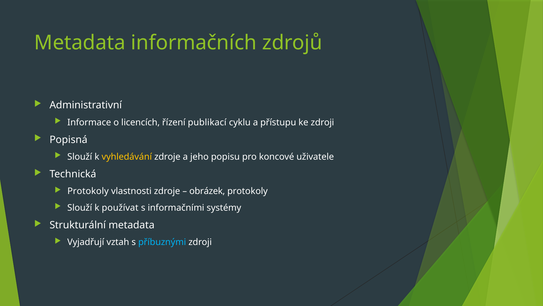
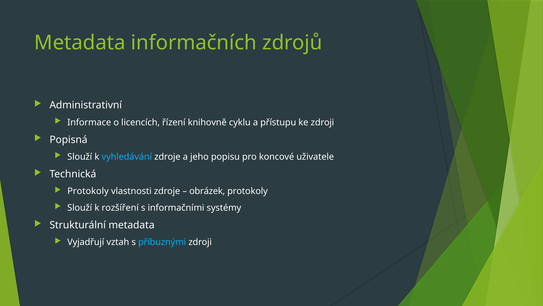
publikací: publikací -> knihovně (207, 122)
vyhledávání colour: yellow -> light blue (127, 157)
používat: používat -> rozšíření (120, 208)
